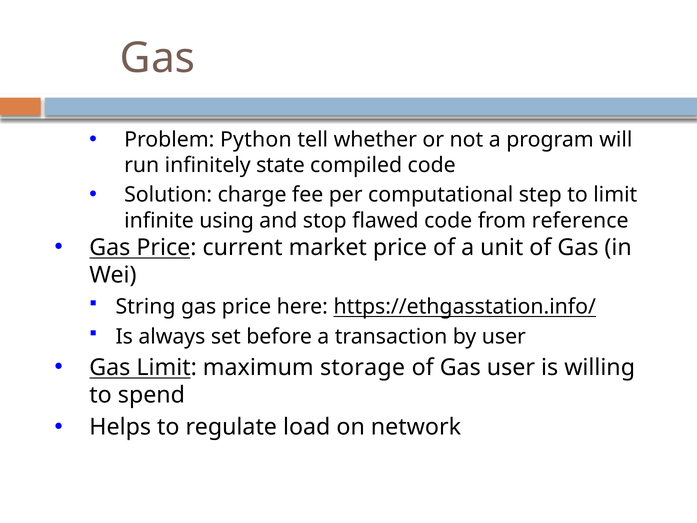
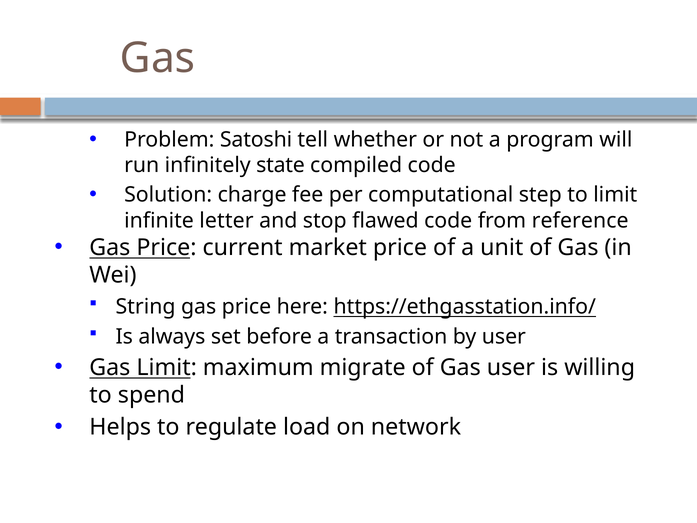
Python: Python -> Satoshi (256, 140)
using: using -> letter (227, 220)
storage: storage -> migrate (363, 367)
